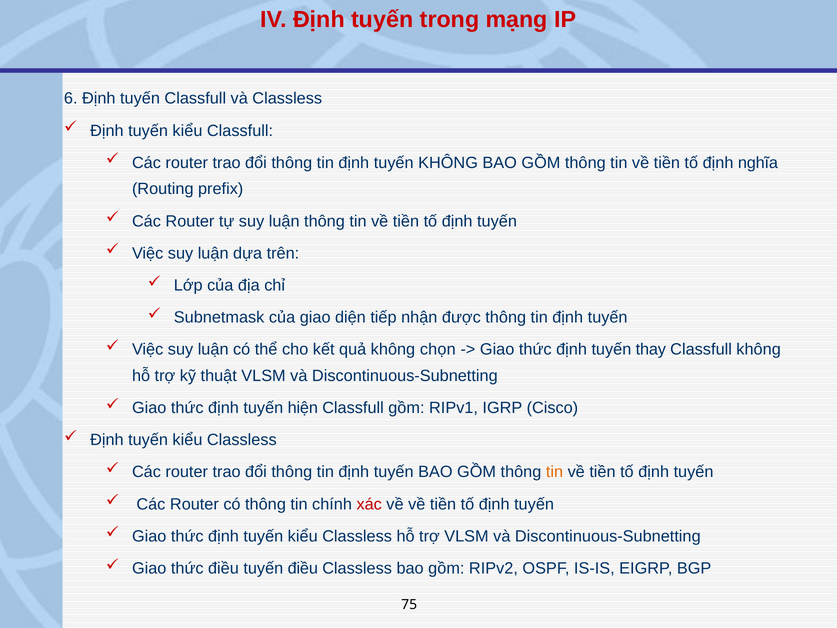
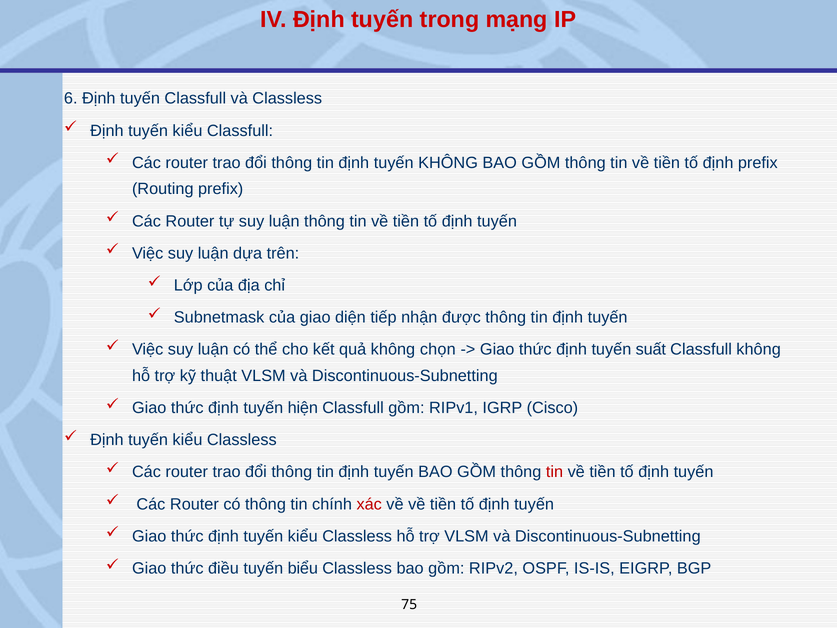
định nghĩa: nghĩa -> prefix (758, 163)
thay: thay -> suất (651, 349)
tin colour: orange -> red (555, 472)
tuyến điều: điều -> biểu (303, 568)
